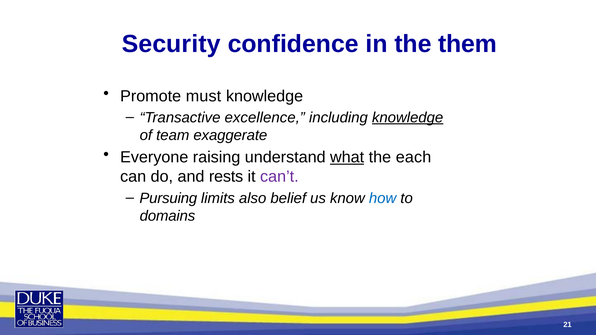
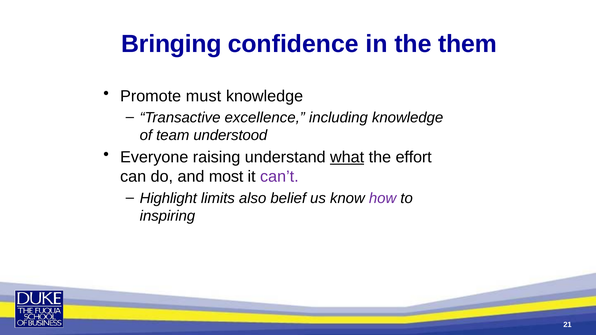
Security: Security -> Bringing (171, 44)
knowledge underline: present -> none (408, 118)
exaggerate: exaggerate -> understood (230, 135)
each: each -> effort (414, 157)
rests: rests -> most (226, 177)
Pursuing: Pursuing -> Highlight (168, 198)
how colour: blue -> purple (383, 198)
domains: domains -> inspiring (167, 216)
